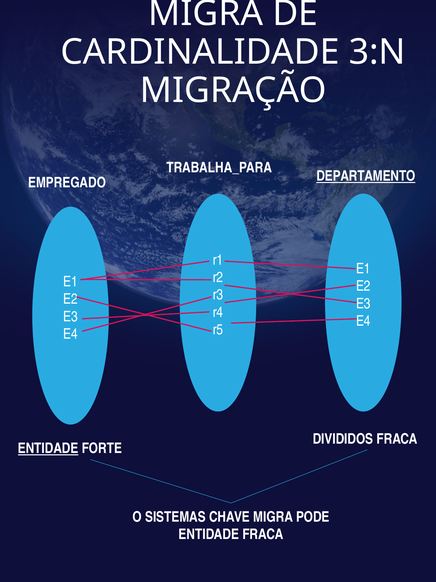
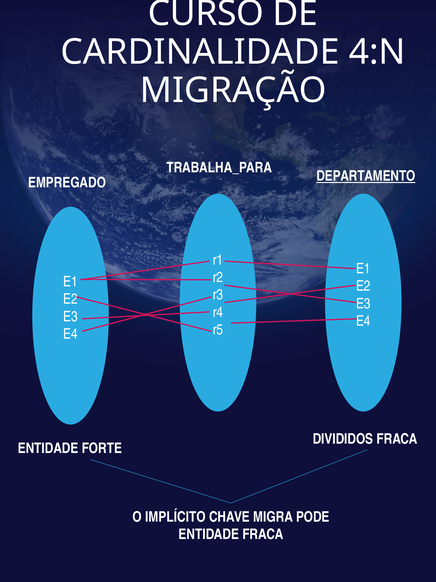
MIGRA: MIGRA -> CURSO (206, 14)
3:N: 3:N -> 4:N (377, 52)
ENTIDADE underline: present -> none (48, 448)
SISTEMAS: SISTEMAS -> IMPLÍCITO (175, 516)
